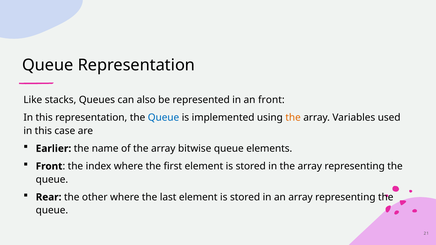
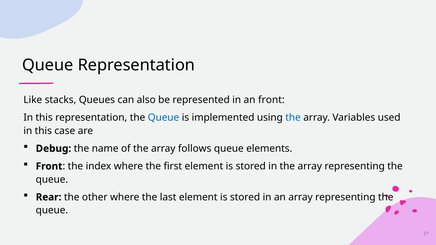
the colour: orange -> blue (293, 118)
Earlier: Earlier -> Debug (53, 149)
bitwise: bitwise -> follows (195, 149)
